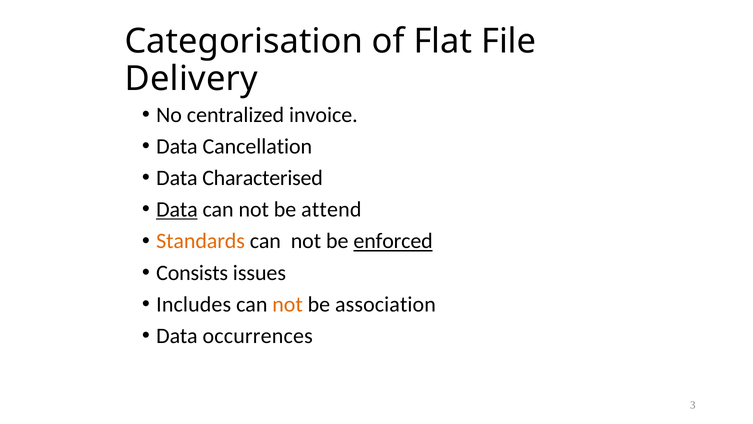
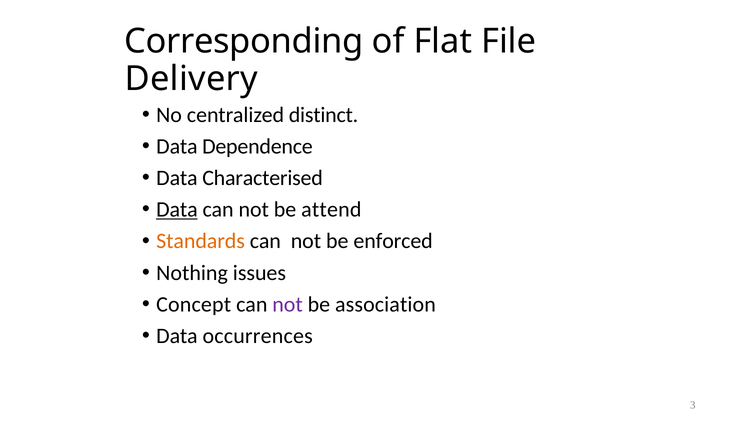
Categorisation: Categorisation -> Corresponding (244, 41)
invoice: invoice -> distinct (323, 115)
Cancellation: Cancellation -> Dependence (257, 146)
enforced underline: present -> none (393, 241)
Consists: Consists -> Nothing (192, 273)
Includes: Includes -> Concept (194, 304)
not colour: orange -> purple (288, 304)
